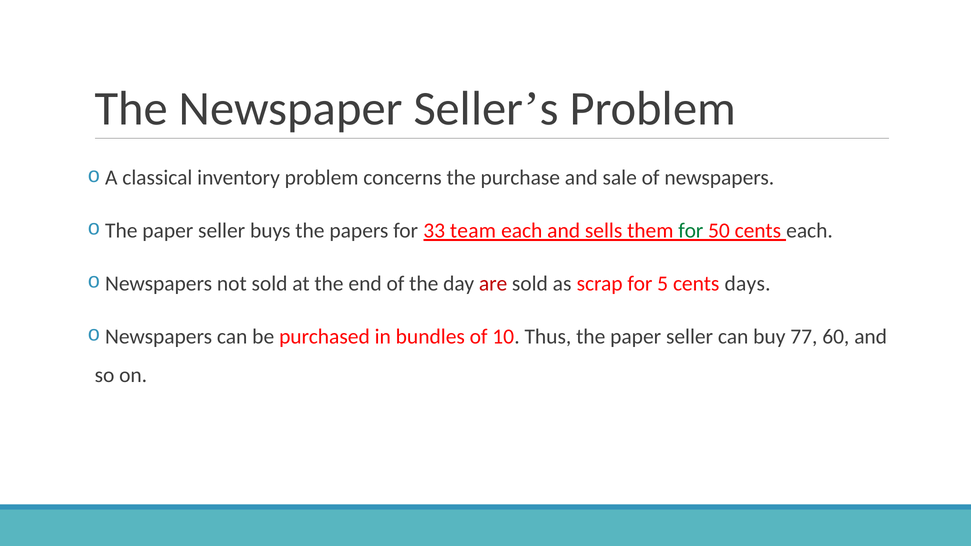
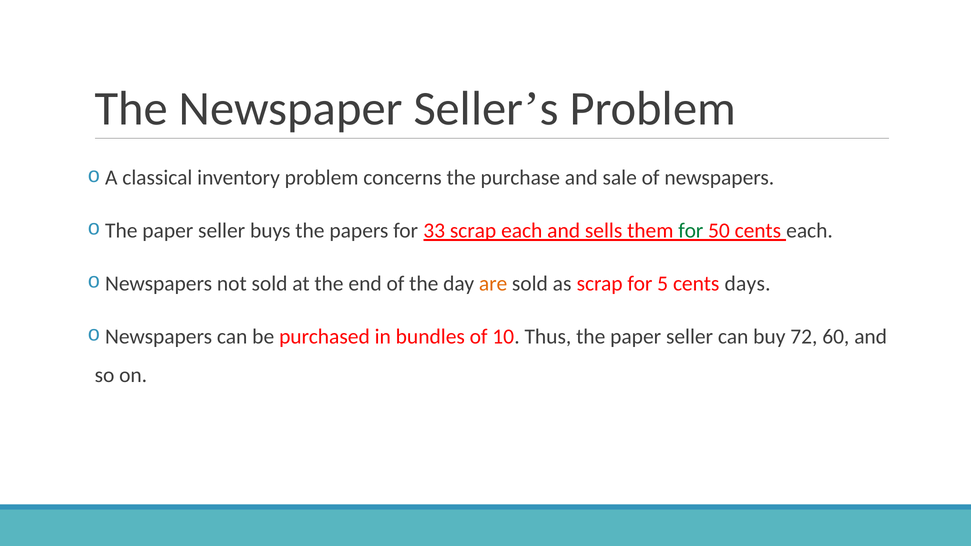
33 team: team -> scrap (473, 231)
are colour: red -> orange (493, 284)
77: 77 -> 72 (804, 337)
